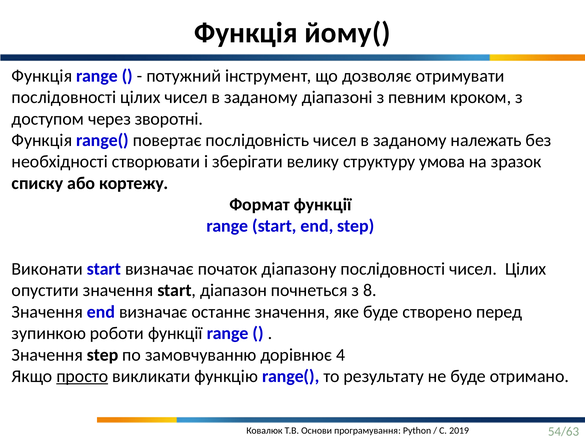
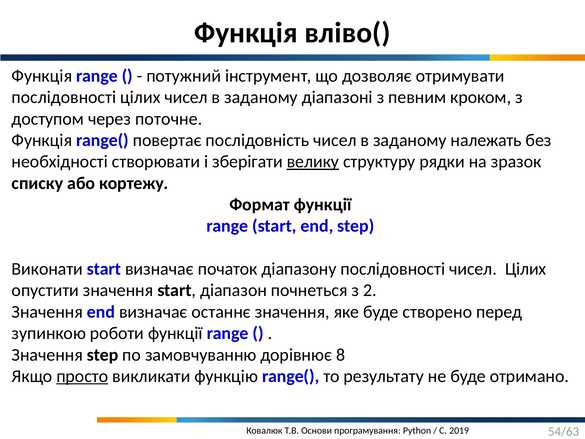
йому(: йому( -> вліво( (347, 33)
зворотні: зворотні -> поточне (169, 119)
велику underline: none -> present (313, 162)
умова: умова -> рядки (442, 162)
8: 8 -> 2 (370, 290)
4: 4 -> 8 (341, 355)
